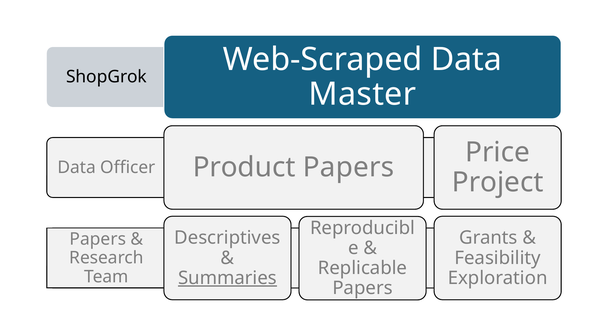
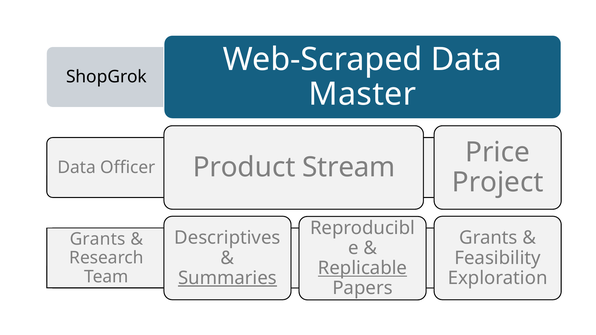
Product Papers: Papers -> Stream (349, 167)
Papers: Papers -> Grants (98, 239)
Replicable underline: none -> present (363, 268)
